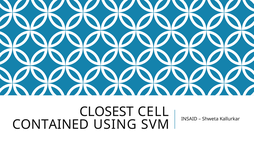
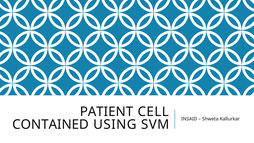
CLOSEST: CLOSEST -> PATIENT (106, 112)
